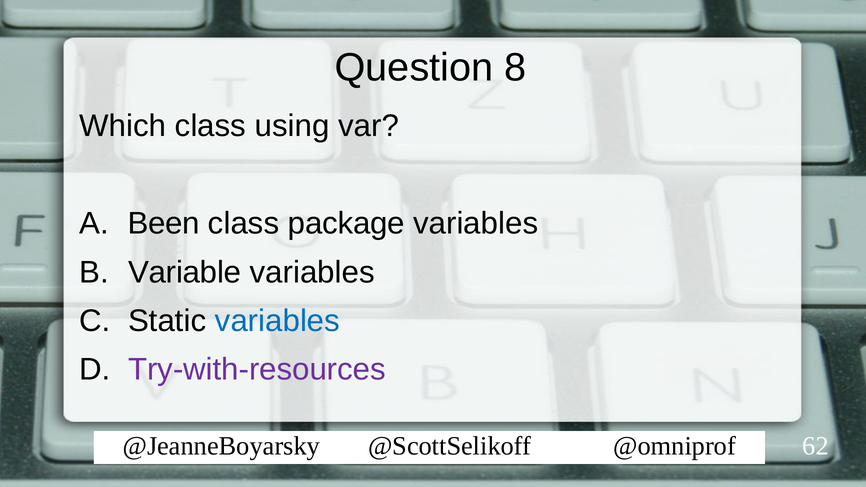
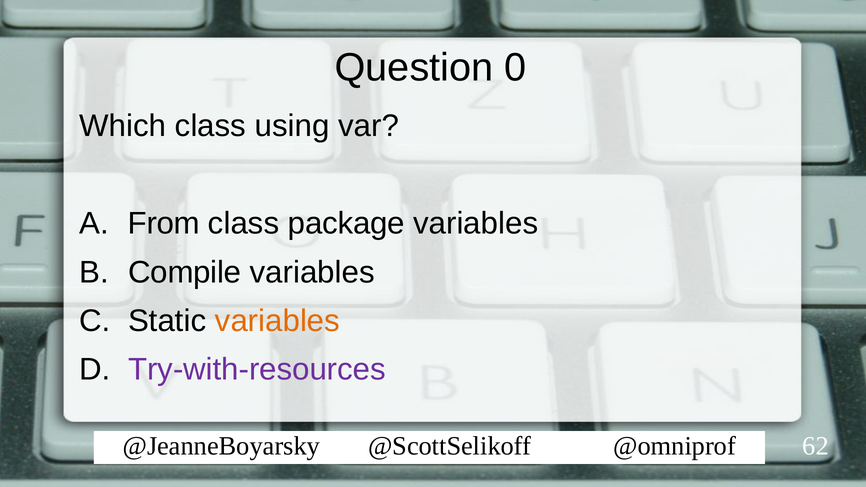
8: 8 -> 0 (515, 68)
Been: Been -> From (164, 224)
Variable: Variable -> Compile (185, 272)
variables colour: blue -> orange (277, 321)
